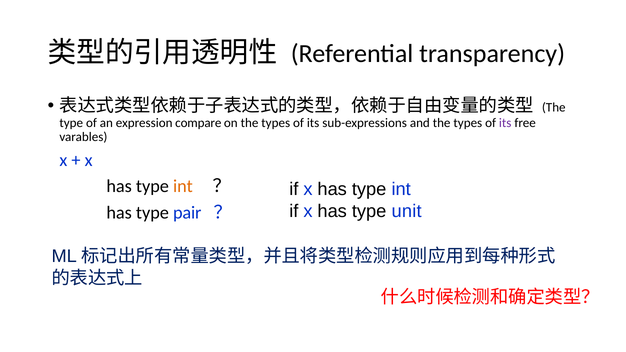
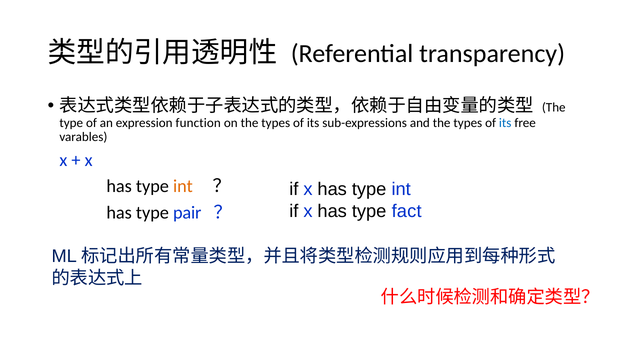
compare: compare -> function (198, 123)
its colour: purple -> blue (505, 123)
unit: unit -> fact (407, 211)
